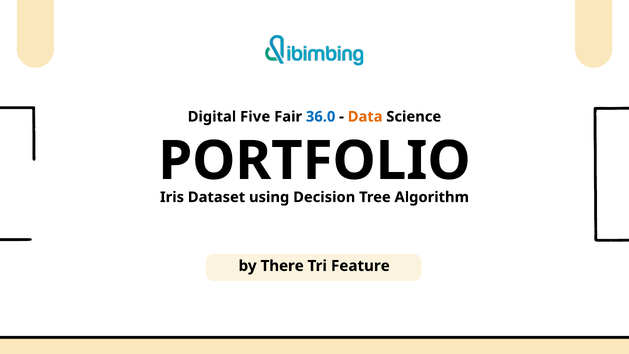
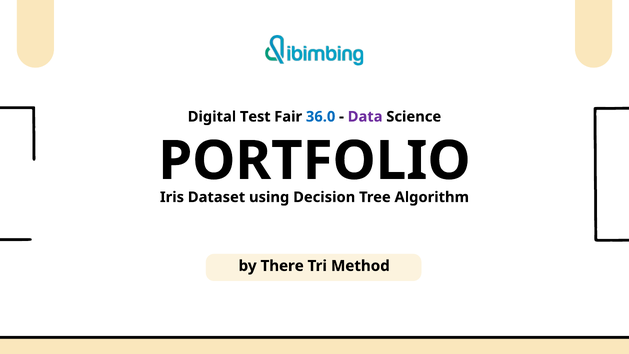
Five: Five -> Test (255, 117)
Data colour: orange -> purple (365, 117)
Feature: Feature -> Method (360, 266)
